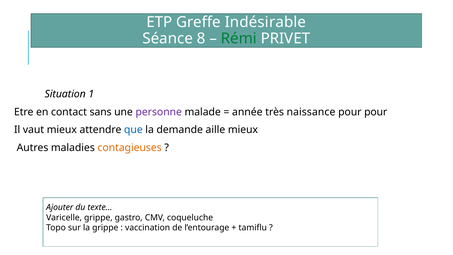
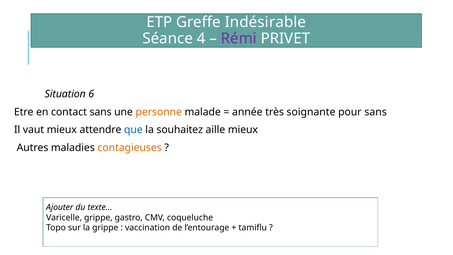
8: 8 -> 4 (201, 39)
Rémi colour: green -> purple (239, 39)
1: 1 -> 6 (91, 94)
personne colour: purple -> orange (159, 112)
naissance: naissance -> soignante (311, 112)
pour pour: pour -> sans (376, 112)
demande: demande -> souhaitez (180, 130)
